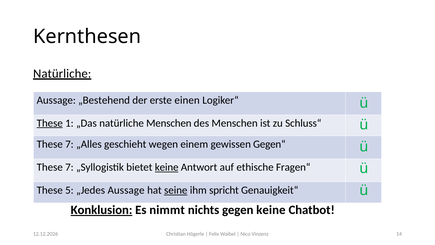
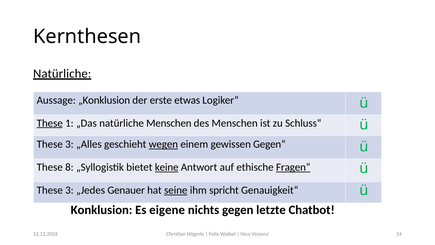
„Bestehend: „Bestehend -> „Konklusion (104, 100)
einen: einen -> etwas (187, 100)
7: 7 -> 3 (69, 144)
wegen underline: none -> present (163, 144)
7: 7 -> 8 (69, 167)
Fragen“ underline: none -> present (293, 167)
5: 5 -> 3 (69, 190)
„Jedes Aussage: Aussage -> Genauer (126, 190)
Konklusion underline: present -> none (102, 210)
nimmt: nimmt -> eigene (167, 210)
gegen keine: keine -> letzte (271, 210)
